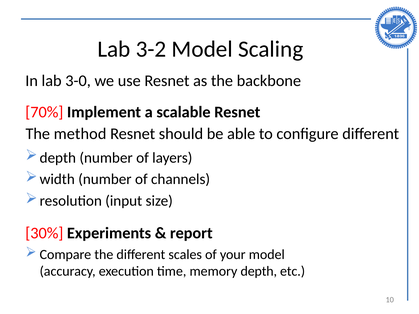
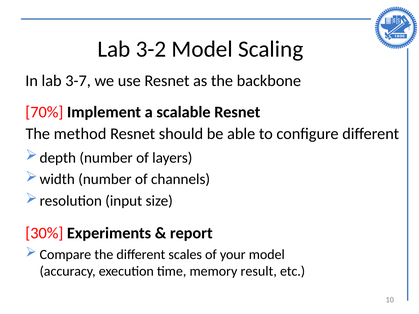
3-0: 3-0 -> 3-7 (78, 81)
memory depth: depth -> result (259, 272)
